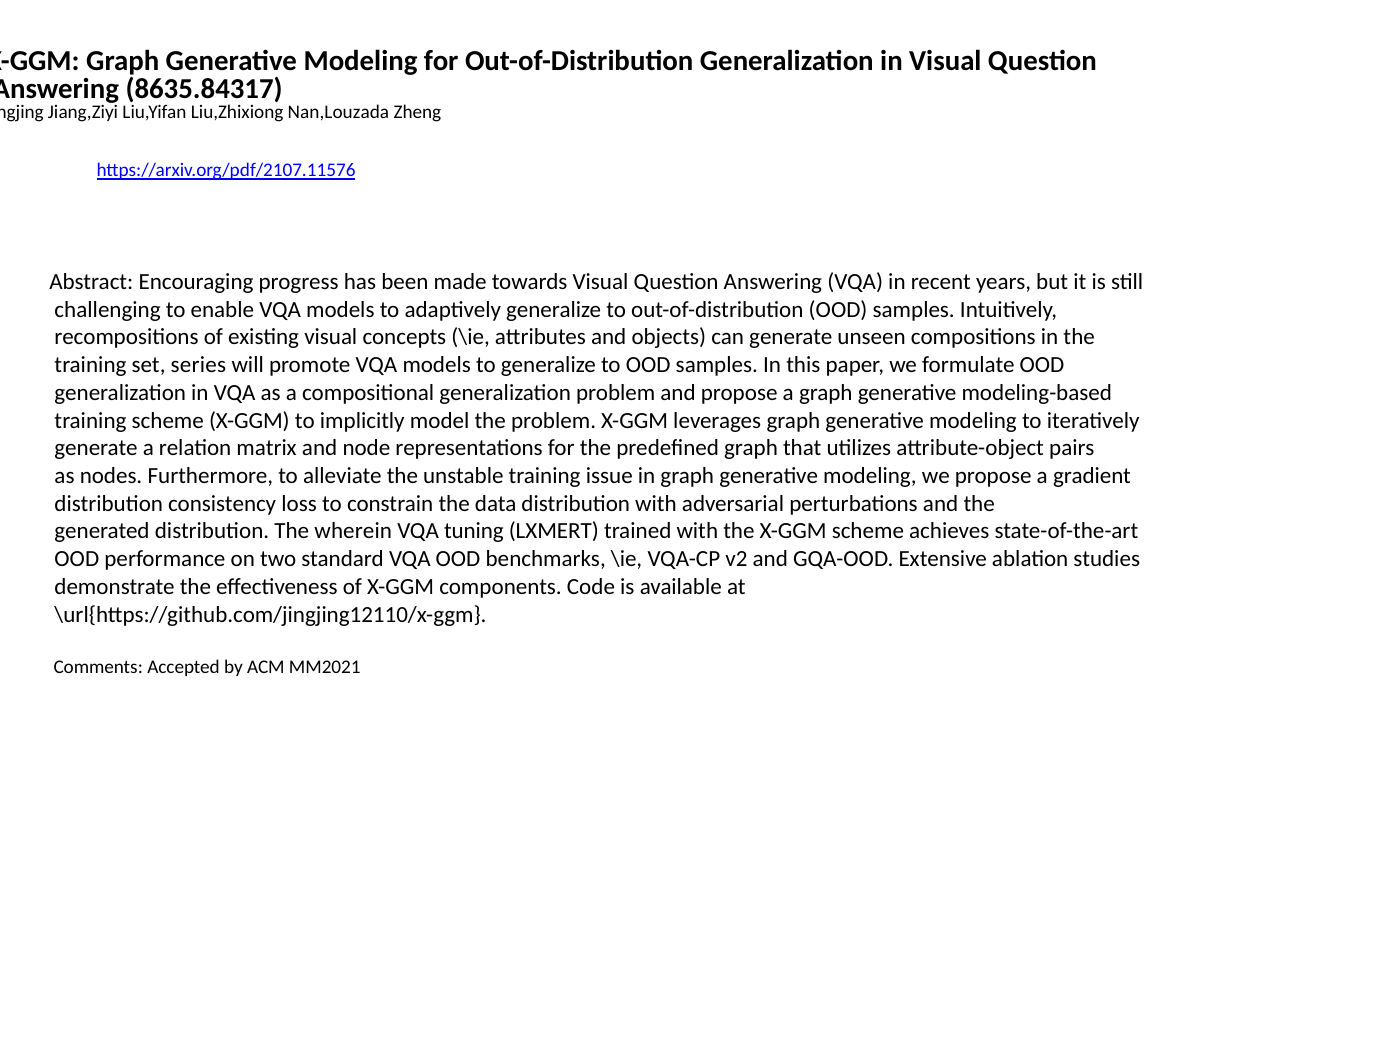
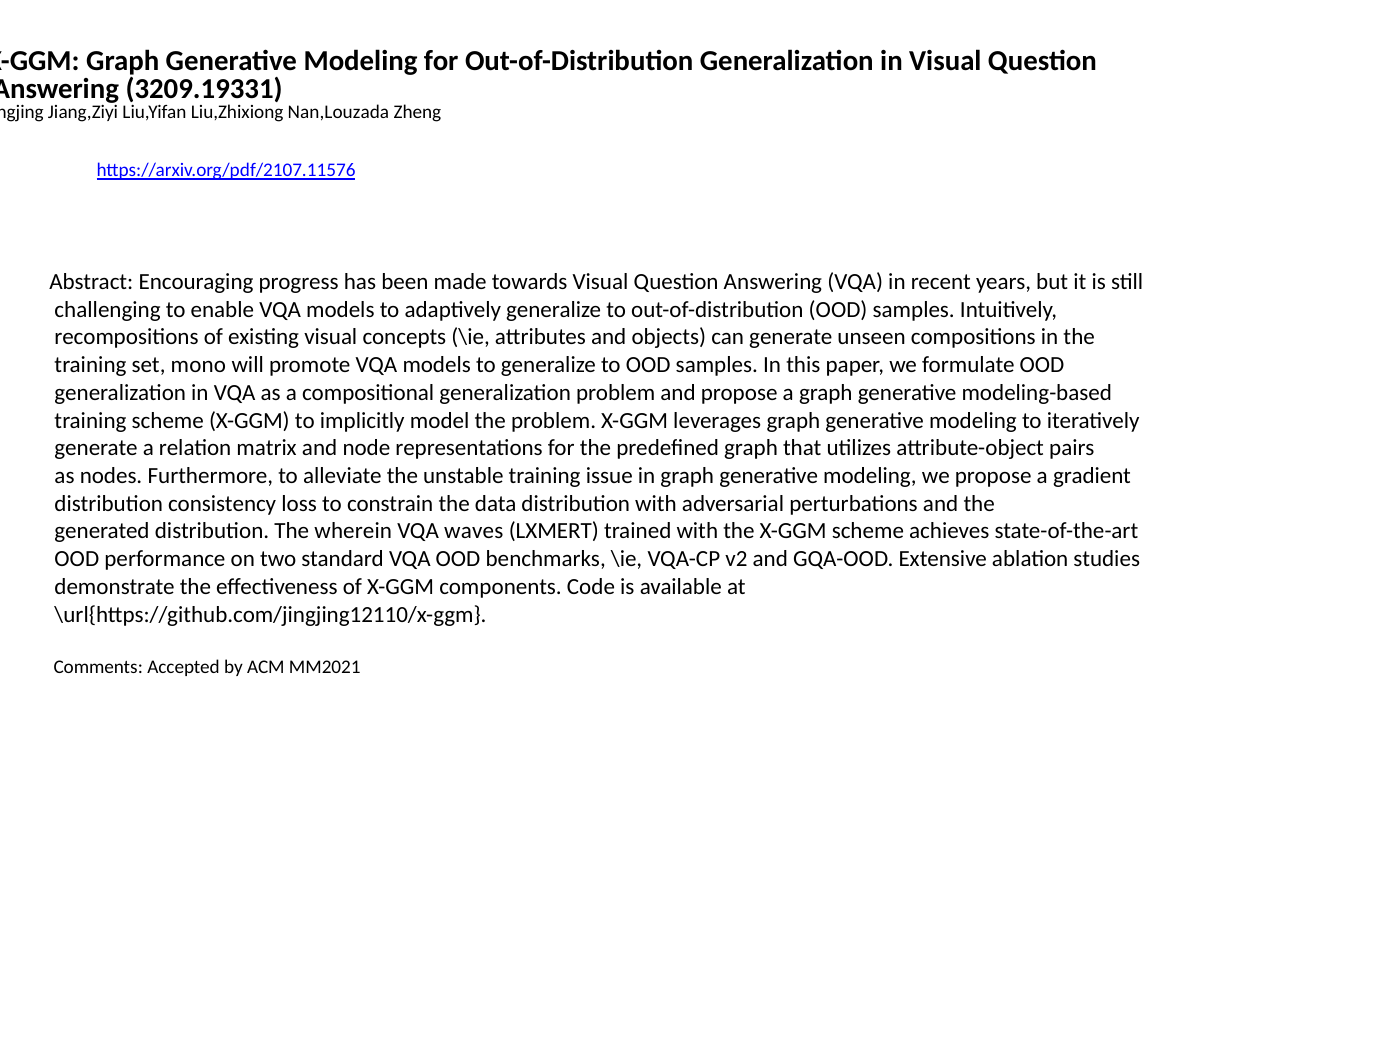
8635.84317: 8635.84317 -> 3209.19331 (204, 89)
series: series -> mono (198, 365)
tuning: tuning -> waves (474, 531)
